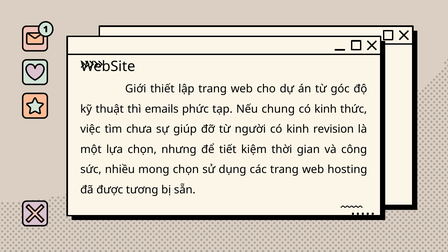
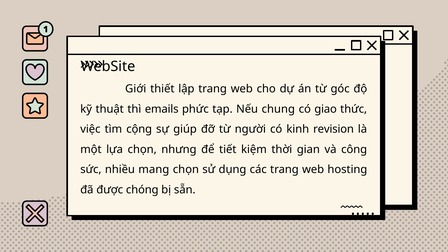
kinh: kinh -> giao (326, 109)
chưa: chưa -> cộng (139, 129)
mong: mong -> mang (154, 170)
tương: tương -> chóng (142, 190)
